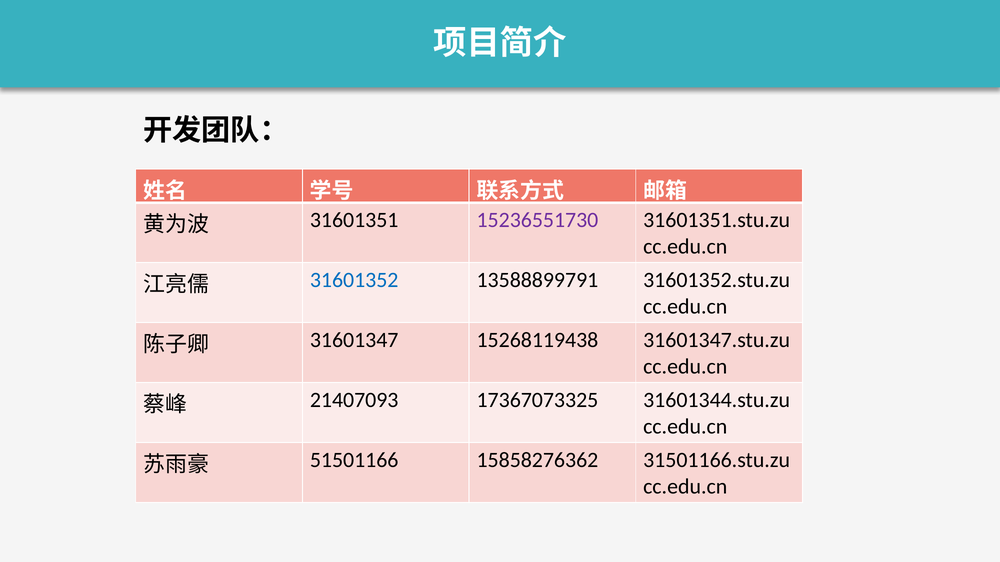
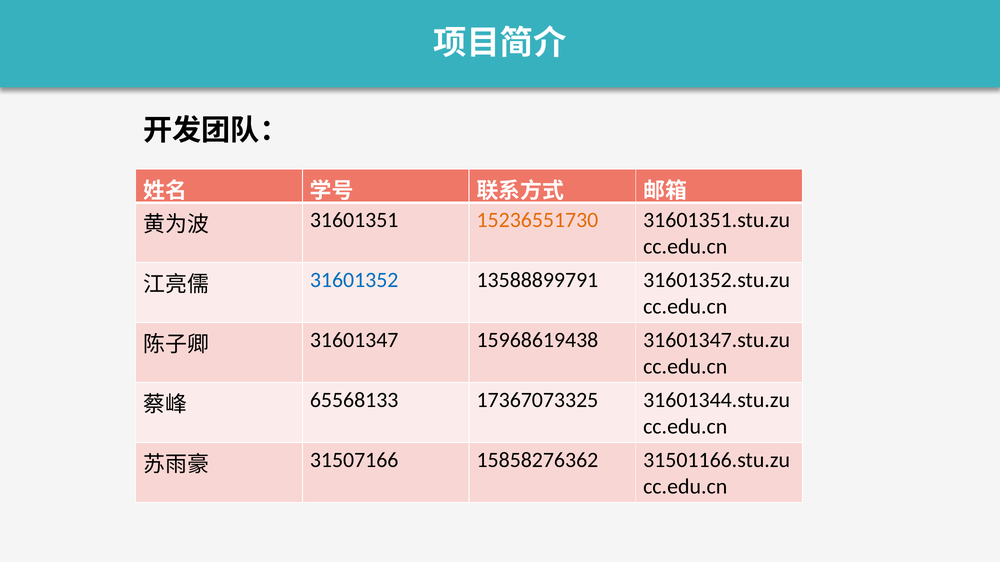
15236551730 colour: purple -> orange (537, 220)
15268119438: 15268119438 -> 15968619438 (537, 340)
21407093: 21407093 -> 65568133 (354, 400)
51501166: 51501166 -> 31507166 (354, 460)
